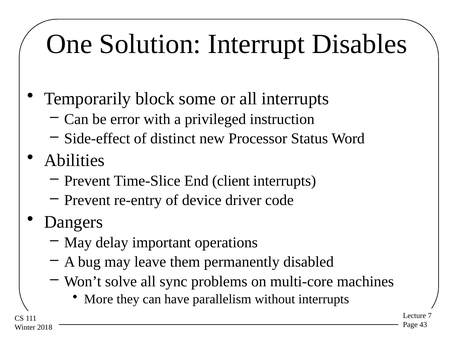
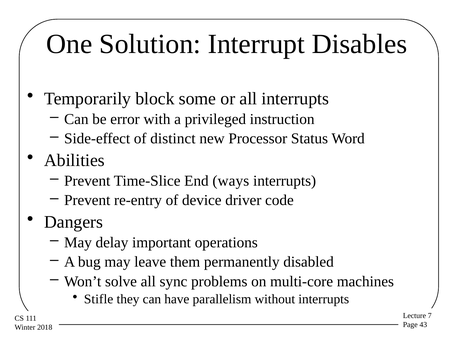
client: client -> ways (231, 181)
More: More -> Stifle (99, 300)
